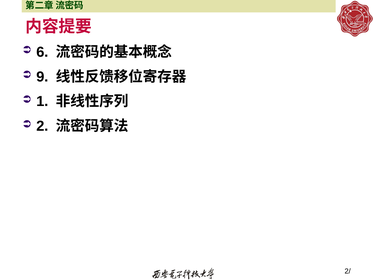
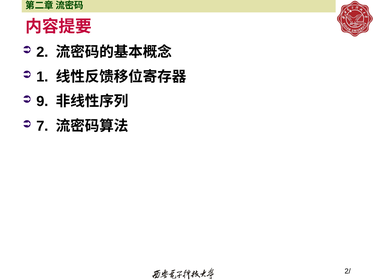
6: 6 -> 2 (42, 52)
9: 9 -> 1 (42, 77)
1: 1 -> 9 (42, 101)
2: 2 -> 7 (42, 126)
